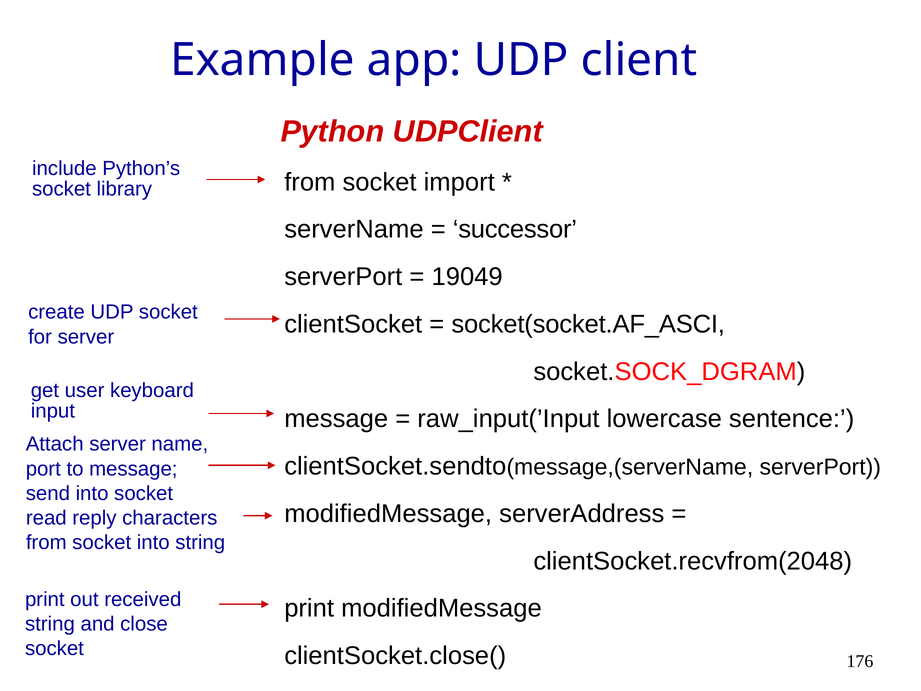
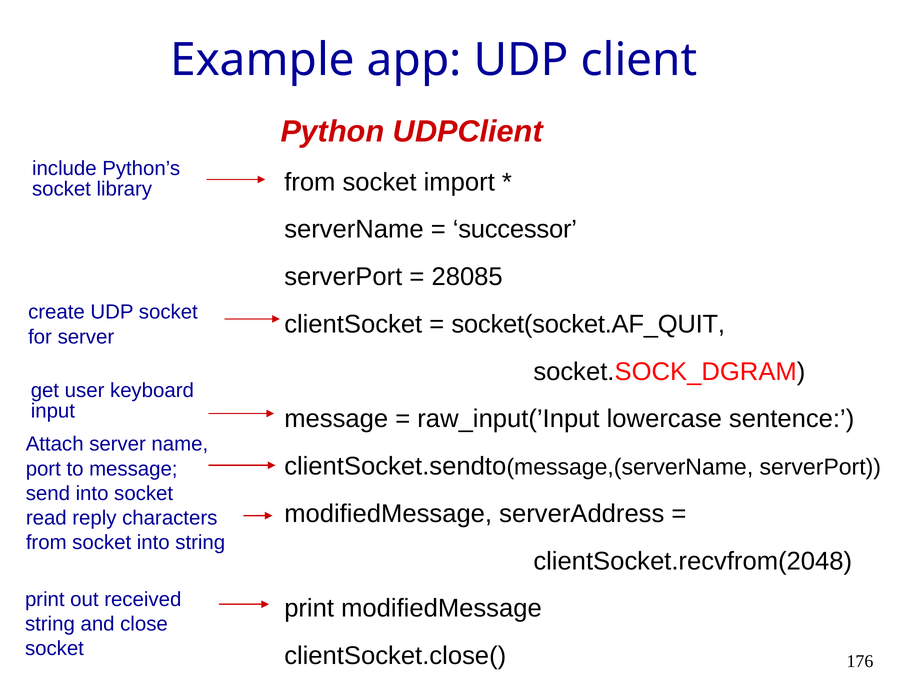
19049: 19049 -> 28085 (467, 277)
socket(socket.AF_ASCI: socket(socket.AF_ASCI -> socket(socket.AF_QUIT (588, 324)
